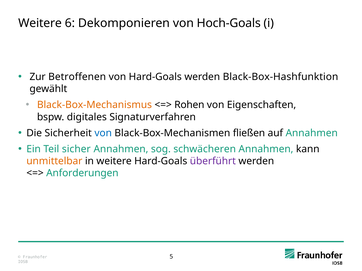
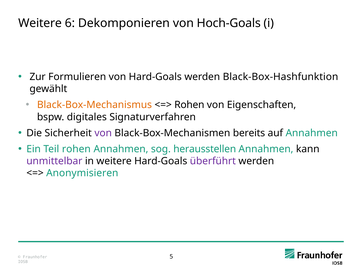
Betroffenen: Betroffenen -> Formulieren (77, 77)
von colour: blue -> purple (103, 133)
fließen: fließen -> bereits (249, 133)
Teil sicher: sicher -> rohen (76, 149)
schwächeren: schwächeren -> herausstellen (205, 149)
unmittelbar colour: orange -> purple (54, 161)
Anforderungen: Anforderungen -> Anonymisieren (82, 174)
